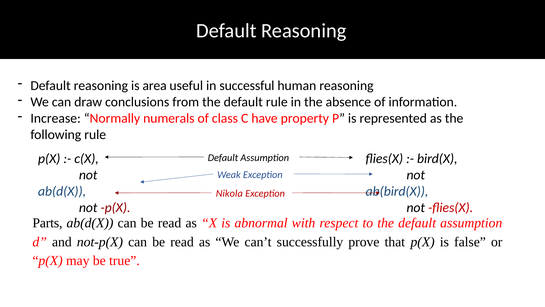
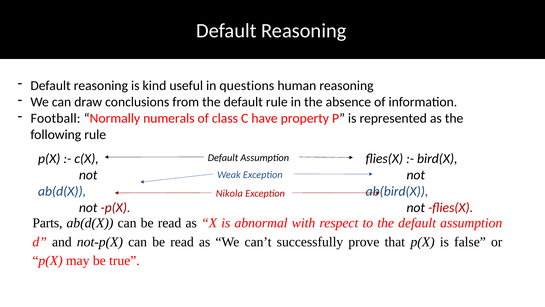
area: area -> kind (154, 86)
successful: successful -> questions (247, 86)
Increase: Increase -> Football (56, 118)
